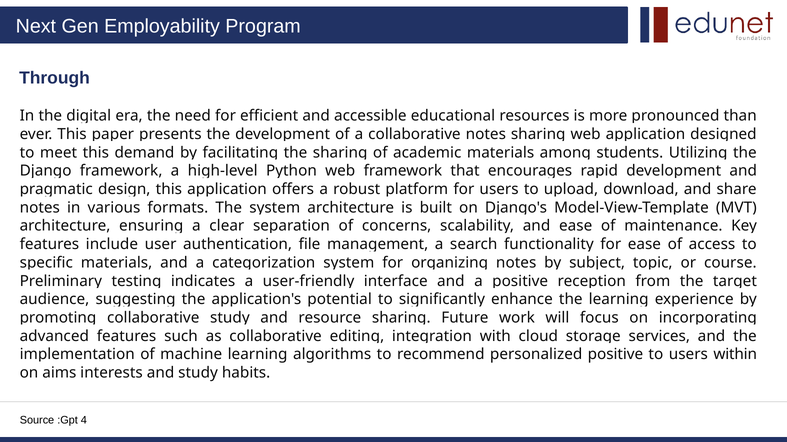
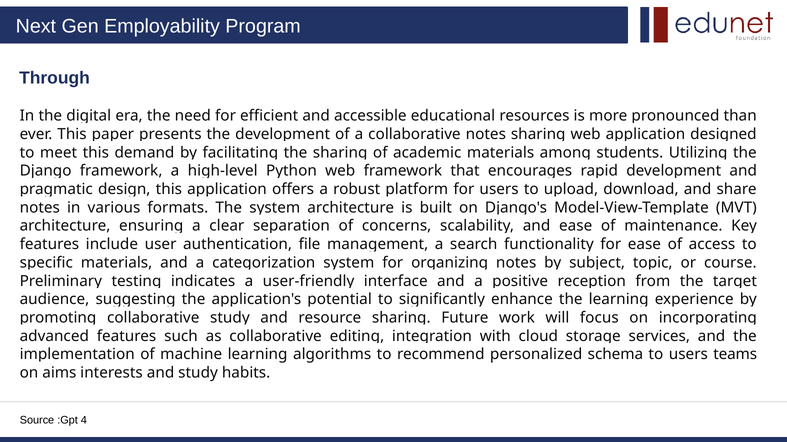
personalized positive: positive -> schema (615, 355)
within: within -> teams (735, 355)
